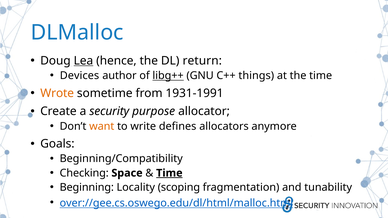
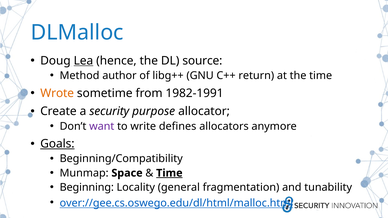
return: return -> source (202, 61)
Devices: Devices -> Method (80, 76)
libg++ underline: present -> none (168, 76)
things: things -> return (256, 76)
1931-1991: 1931-1991 -> 1982-1991 (195, 93)
want colour: orange -> purple (102, 126)
Goals underline: none -> present (57, 144)
Checking: Checking -> Munmap (84, 173)
scoping: scoping -> general (179, 188)
